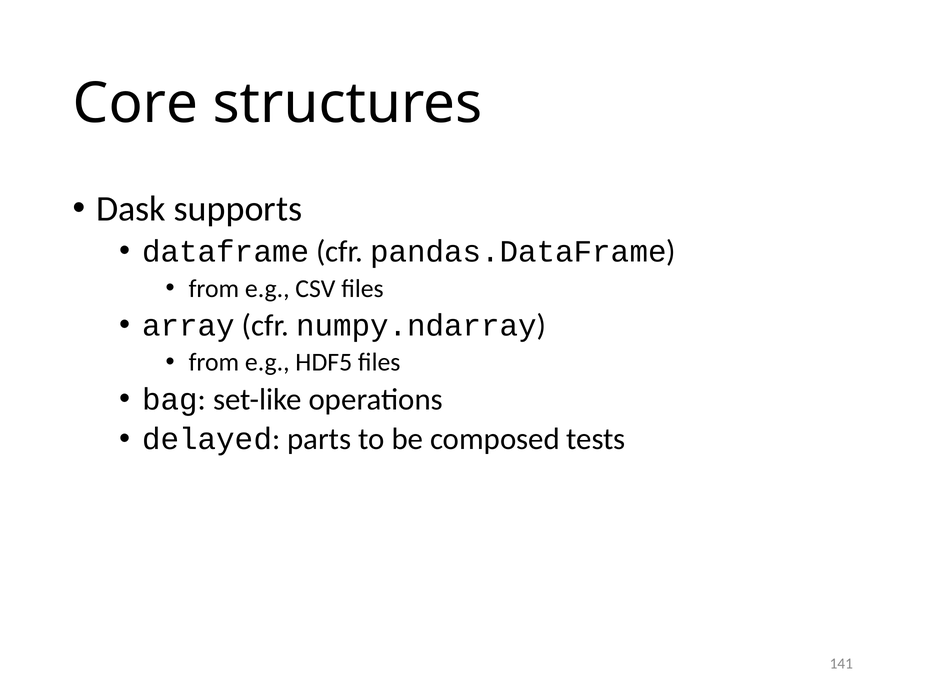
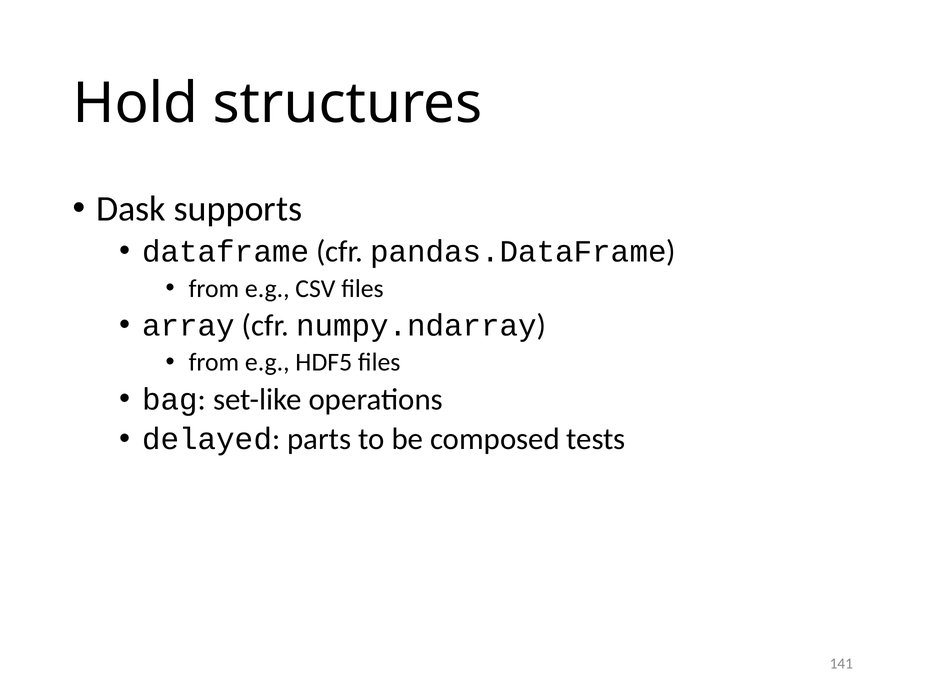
Core: Core -> Hold (136, 104)
